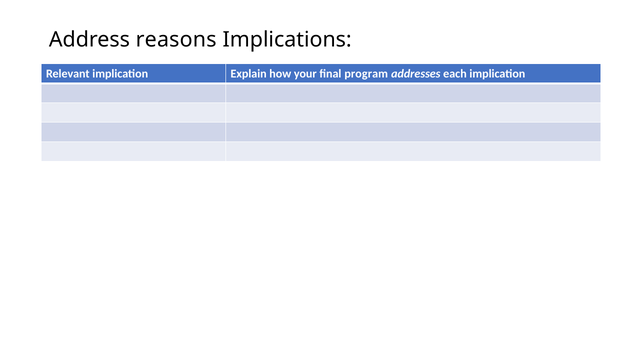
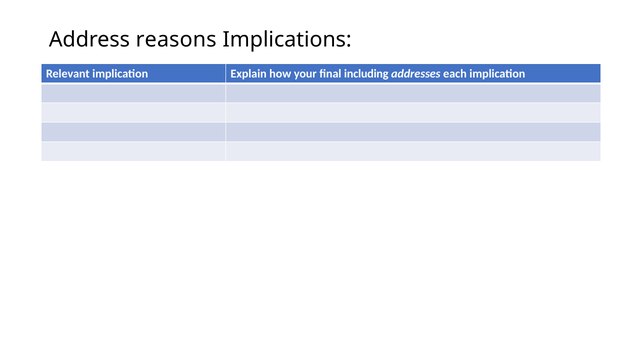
program: program -> including (366, 74)
